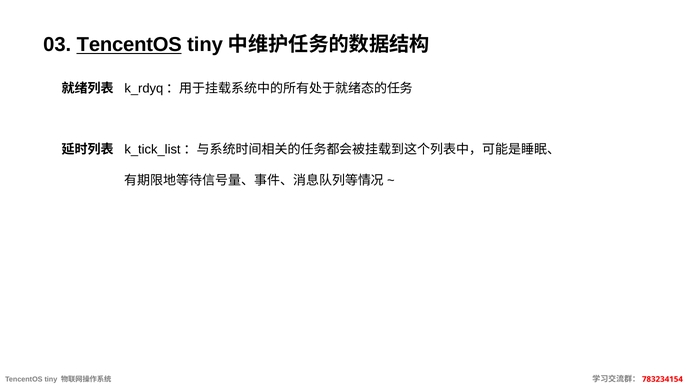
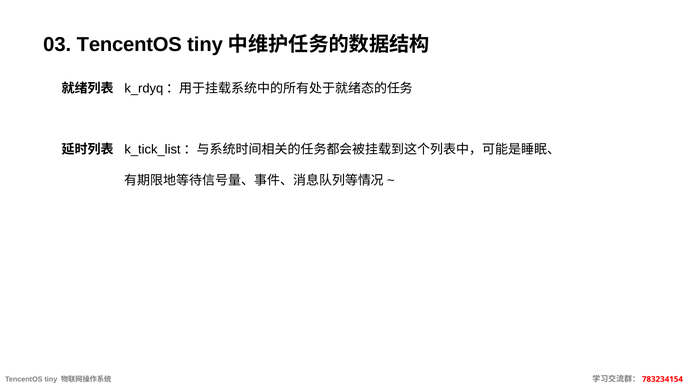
TencentOS underline: present -> none (129, 45)
